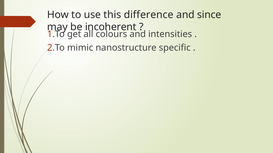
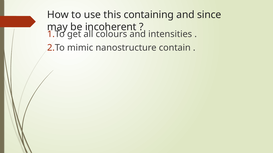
difference: difference -> containing (149, 15)
specific: specific -> contain (175, 48)
